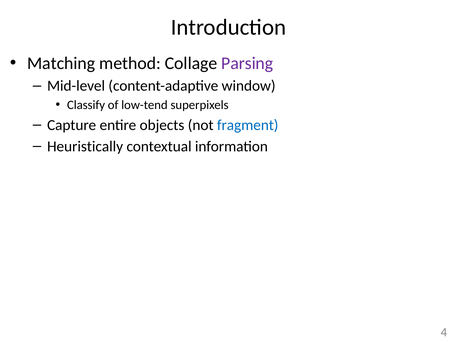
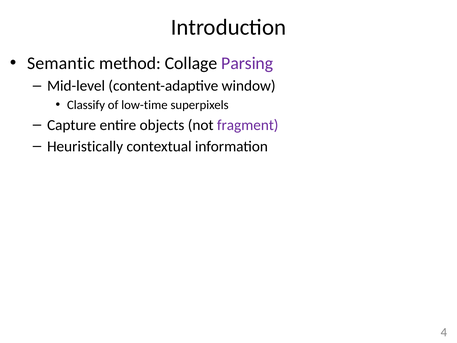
Matching: Matching -> Semantic (61, 63)
low-tend: low-tend -> low-time (144, 105)
fragment colour: blue -> purple (248, 125)
